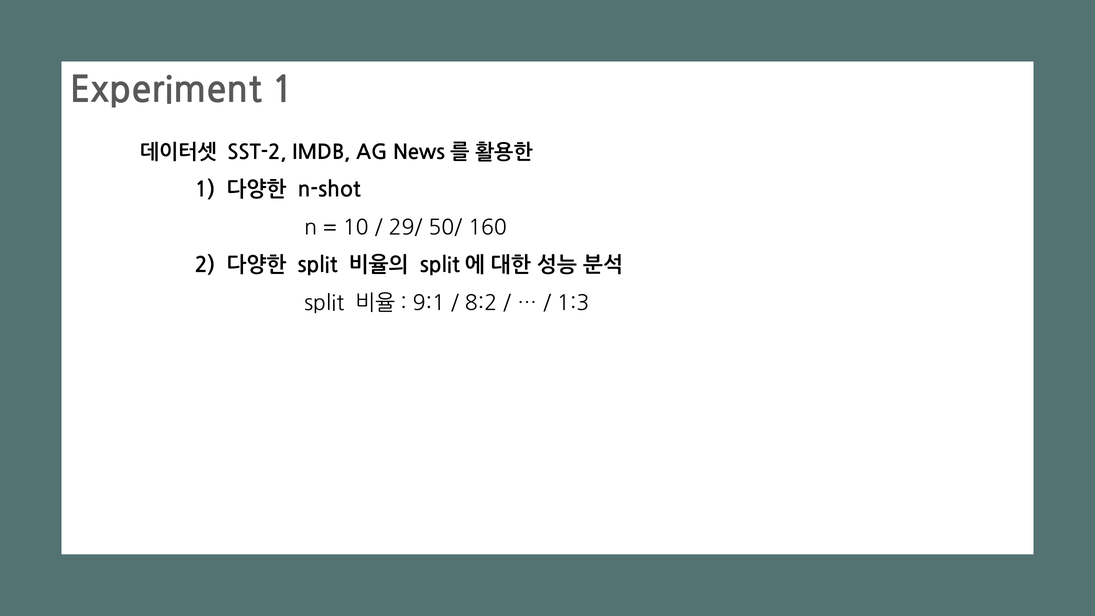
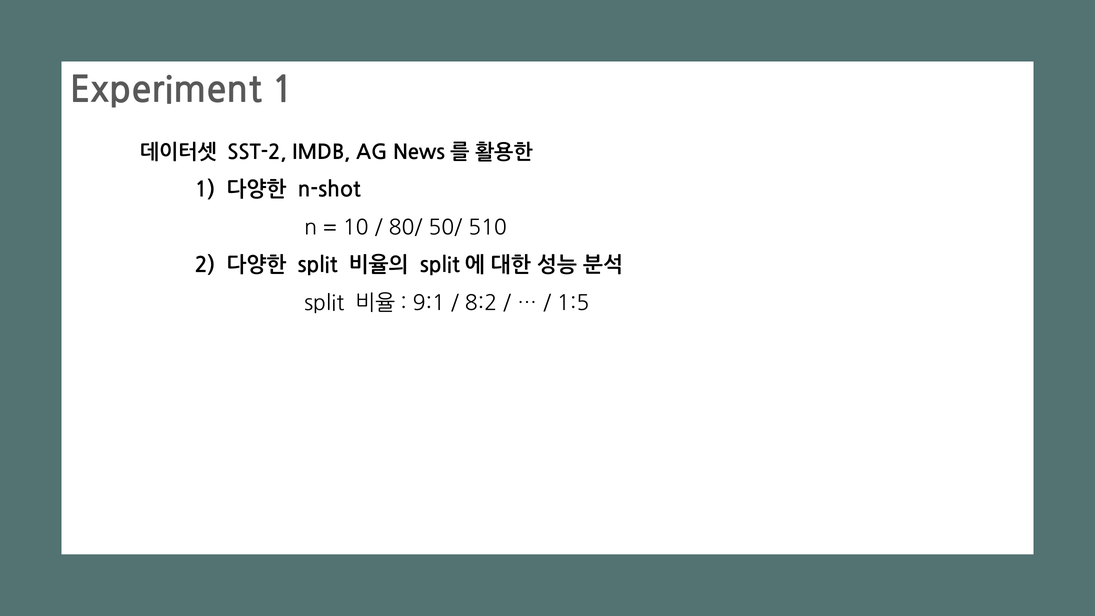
29/: 29/ -> 80/ (406, 228)
160: 160 -> 510 (488, 228)
1:3: 1:3 -> 1:5 (573, 303)
